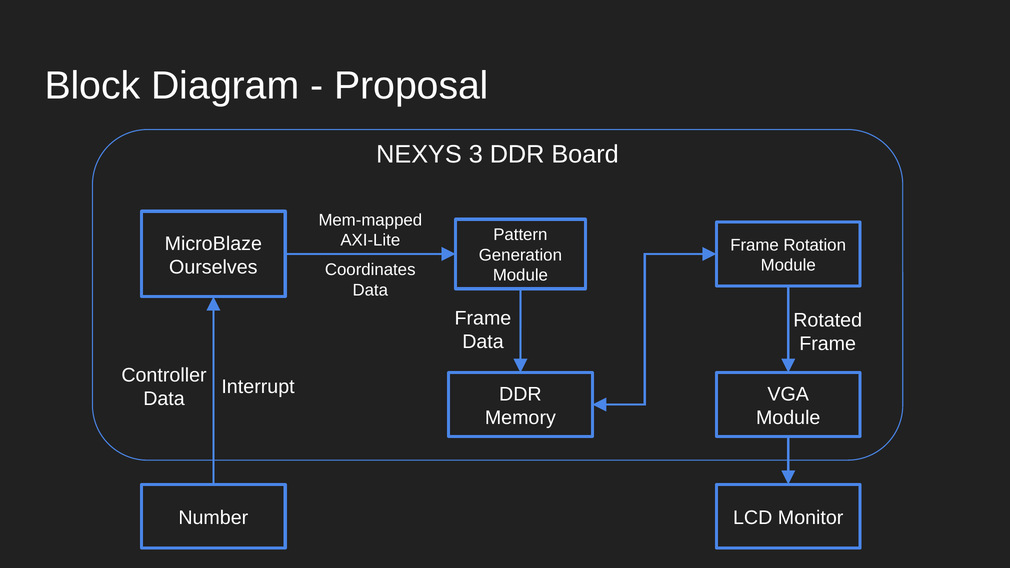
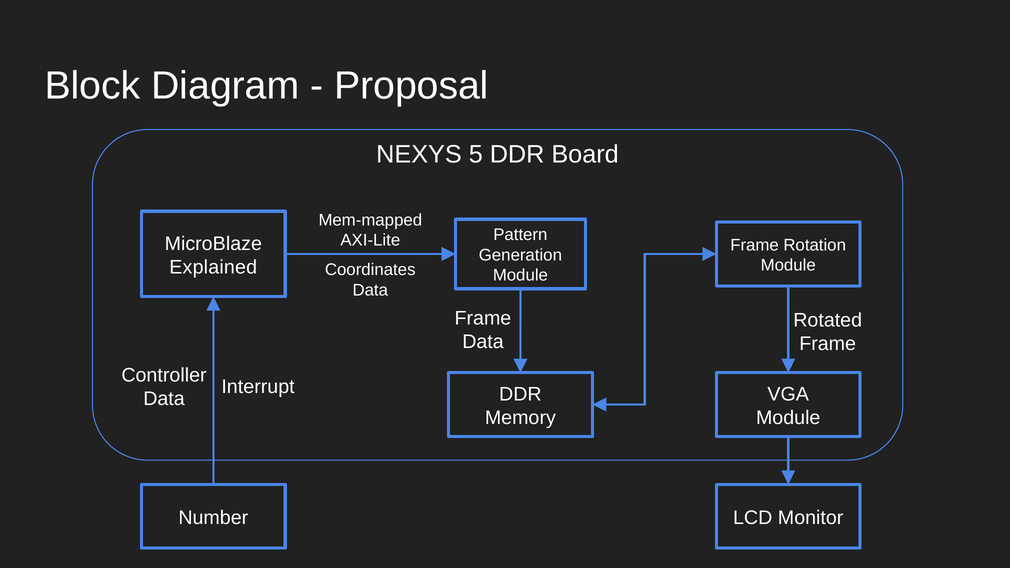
3: 3 -> 5 (476, 155)
Ourselves: Ourselves -> Explained (213, 267)
